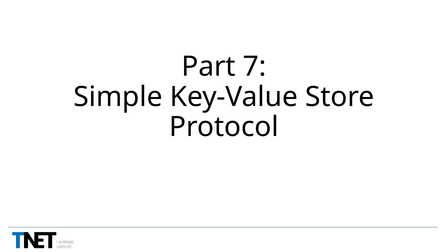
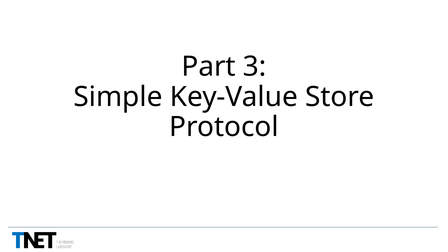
7: 7 -> 3 (255, 67)
